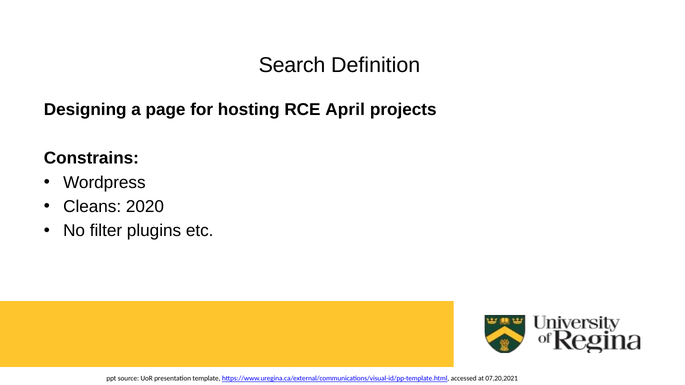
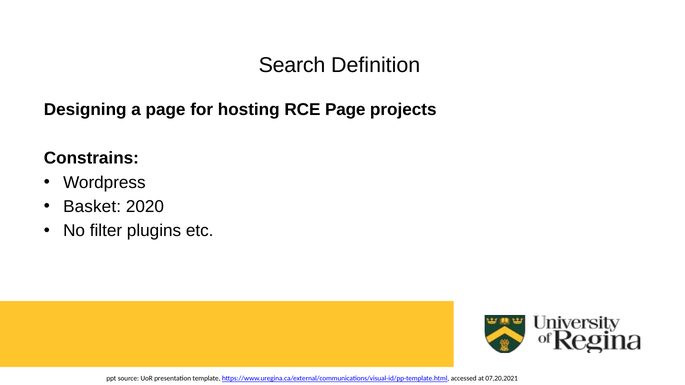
RCE April: April -> Page (345, 110)
Cleans: Cleans -> Basket (92, 207)
